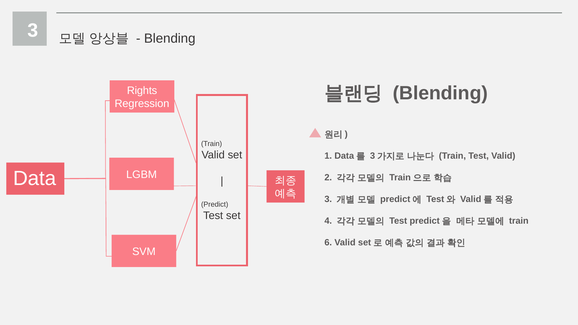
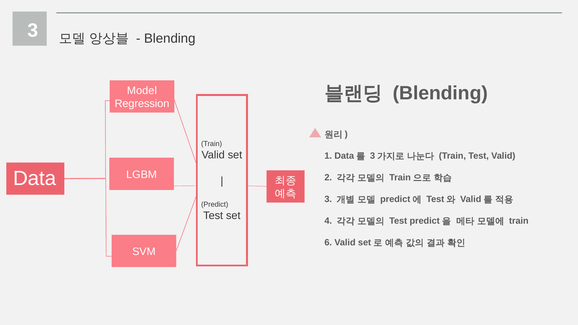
Rights: Rights -> Model (142, 91)
